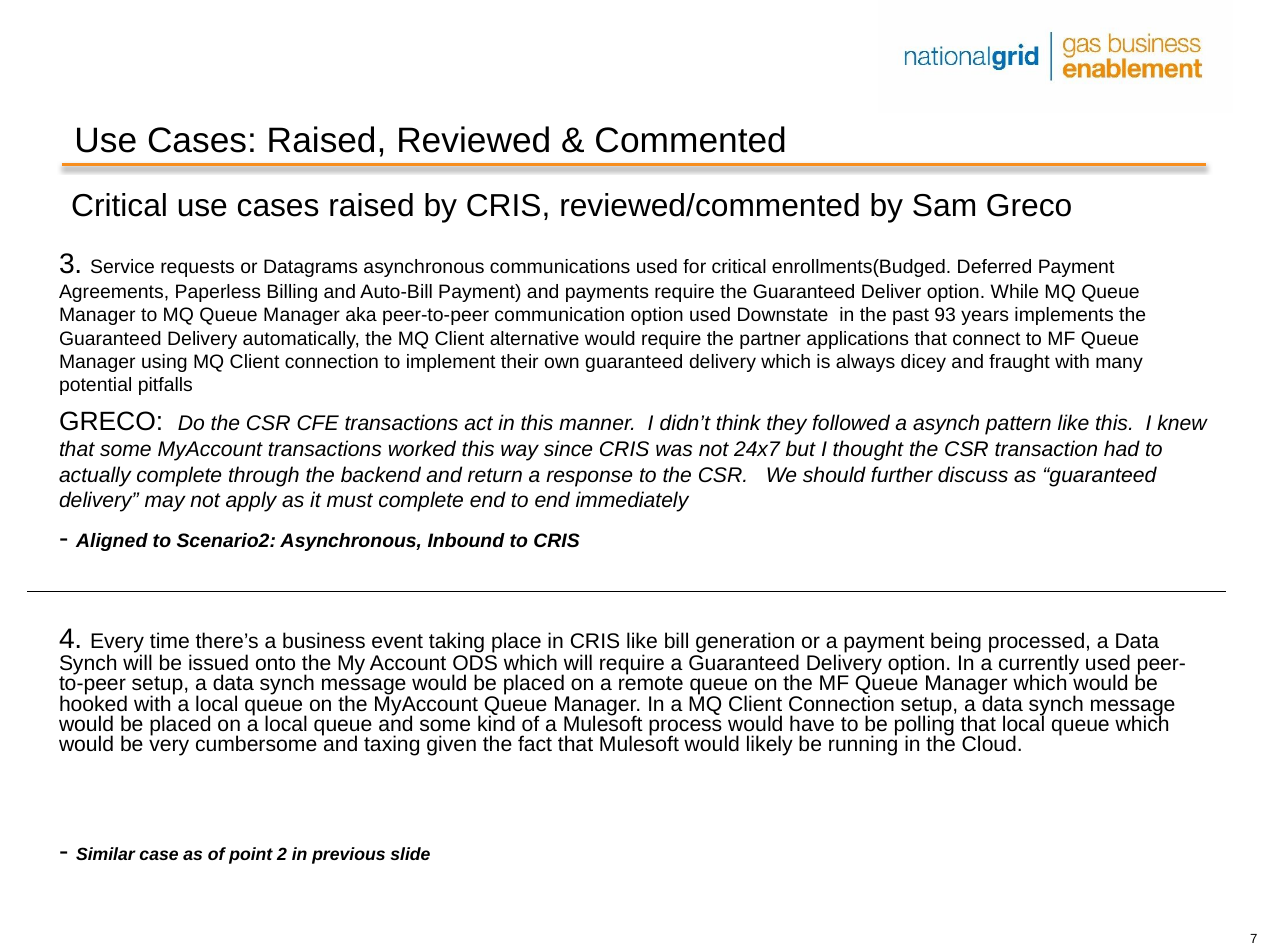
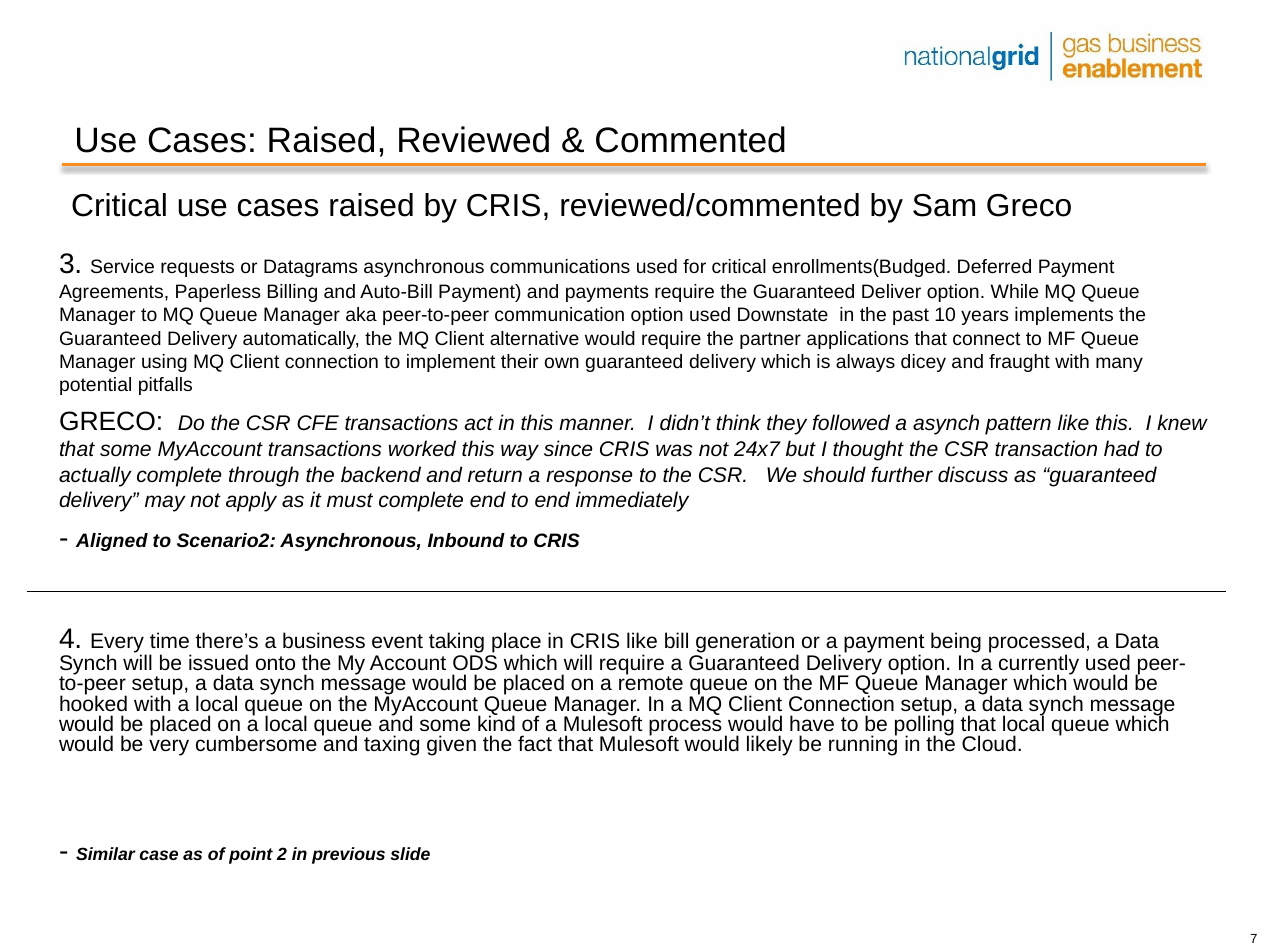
93: 93 -> 10 (945, 316)
